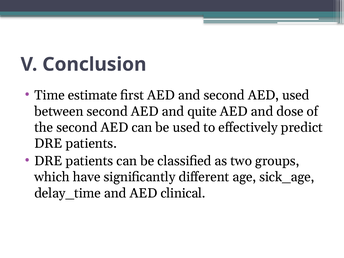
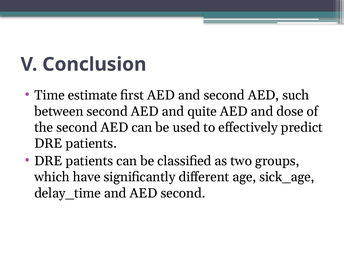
AED used: used -> such (296, 95)
AED clinical: clinical -> second (183, 193)
